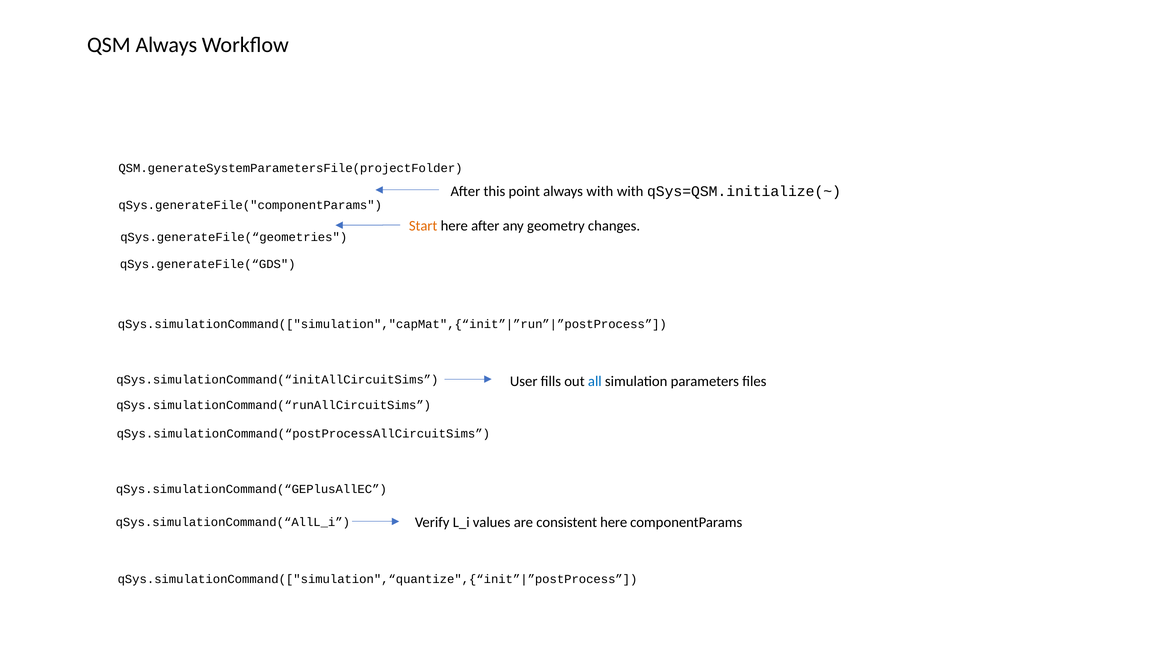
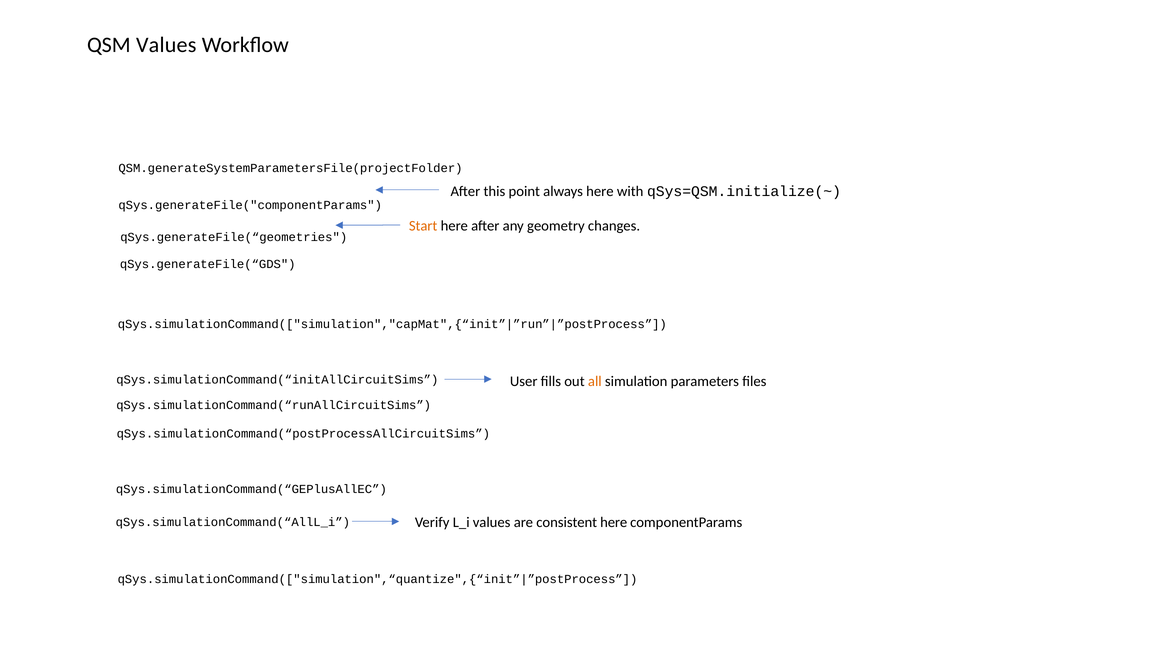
QSM Always: Always -> Values (166, 45)
always with: with -> here (600, 191)
all colour: blue -> orange (595, 381)
